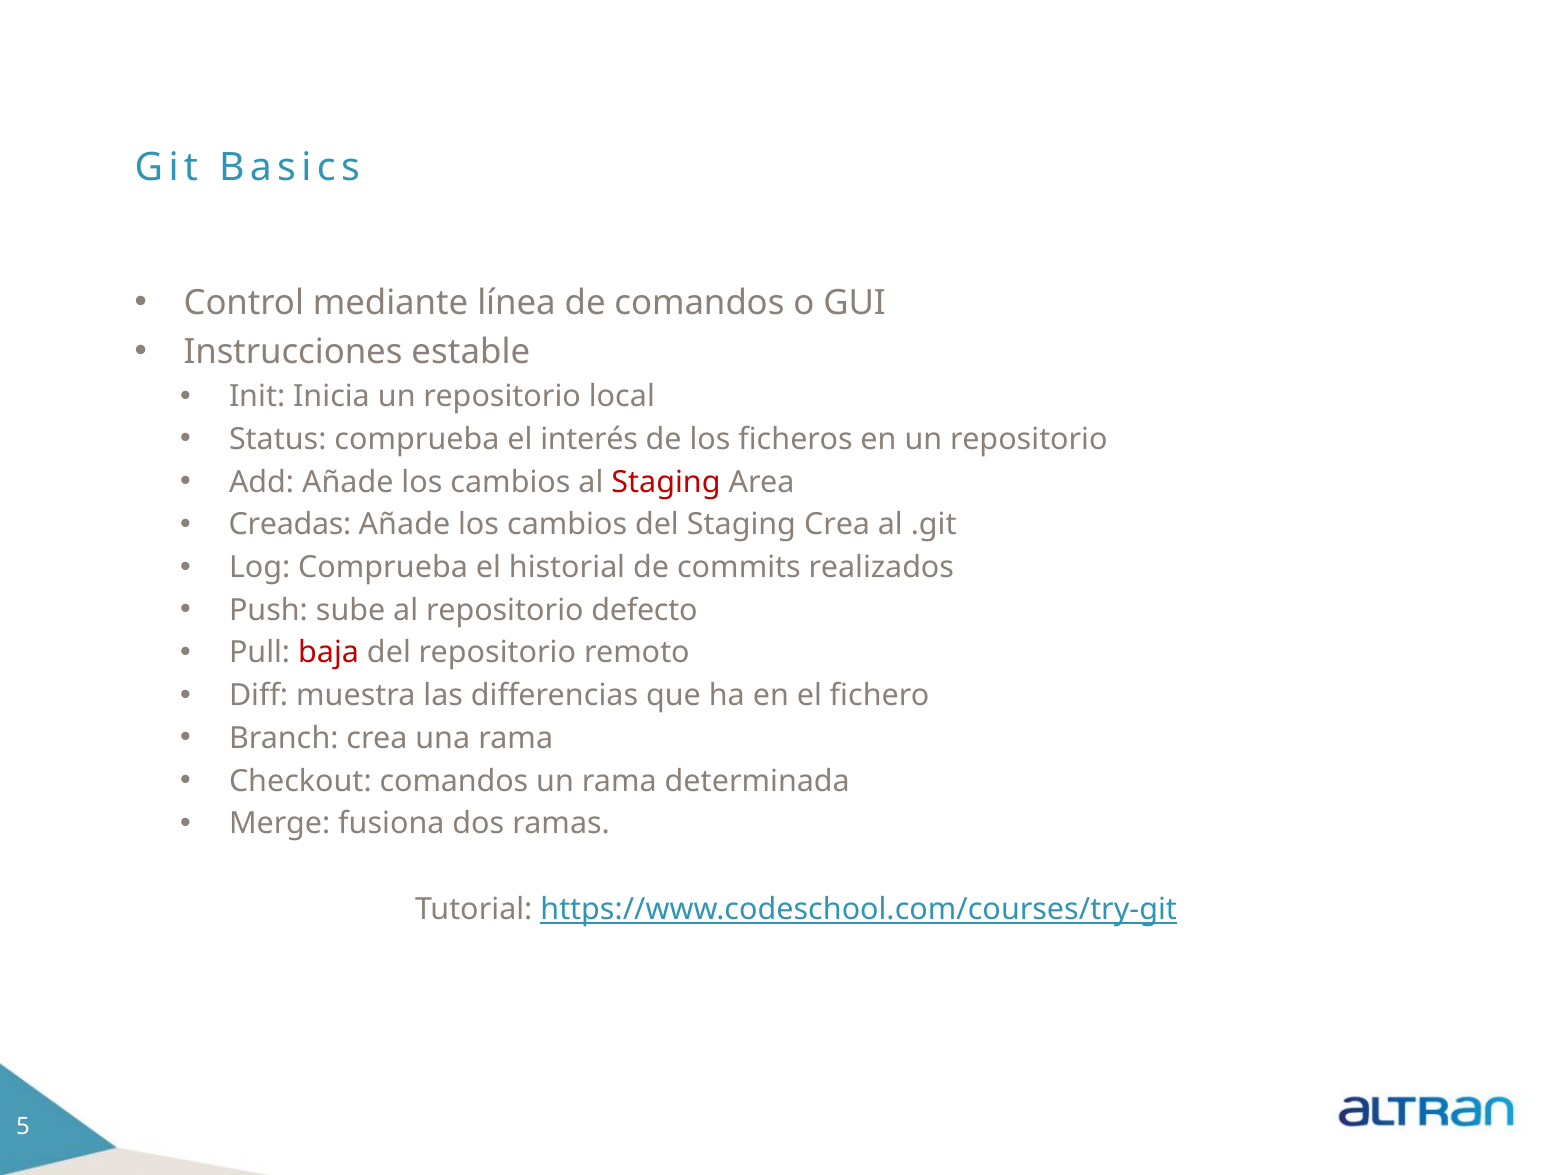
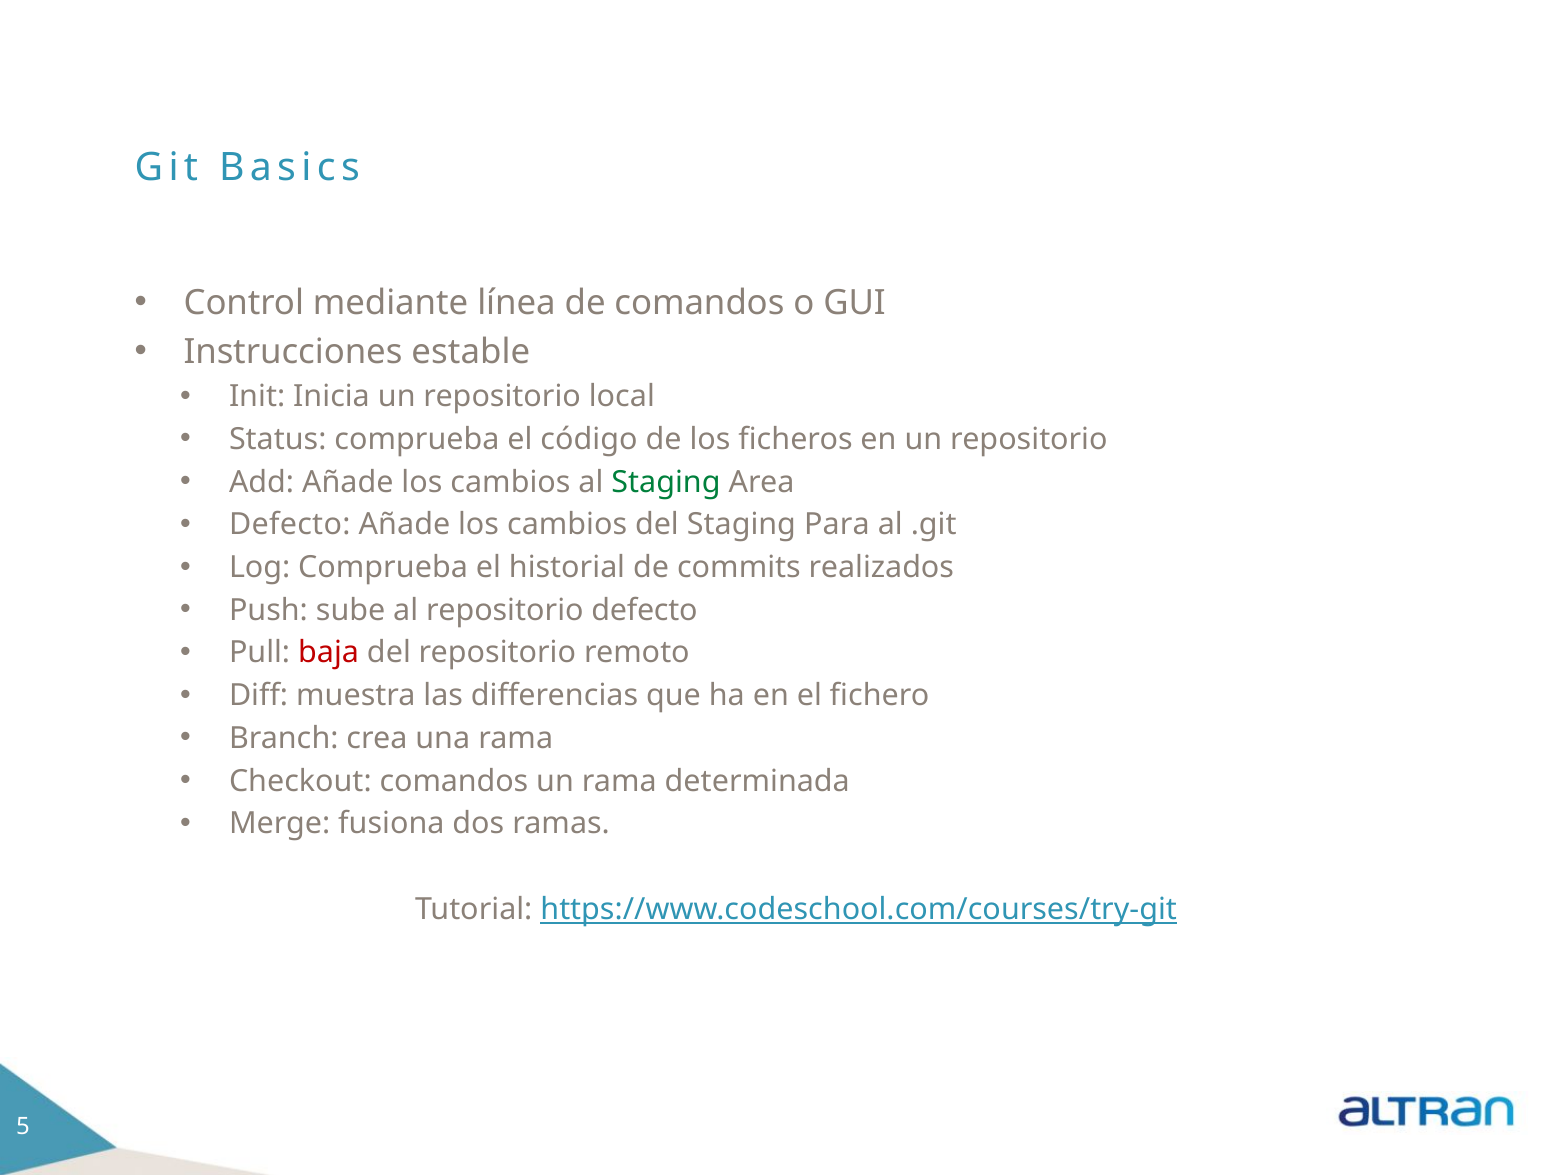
interés: interés -> código (589, 440)
Staging colour: red -> green (666, 482)
Creadas: Creadas -> Defecto (290, 525)
Staging Crea: Crea -> Para (837, 525)
